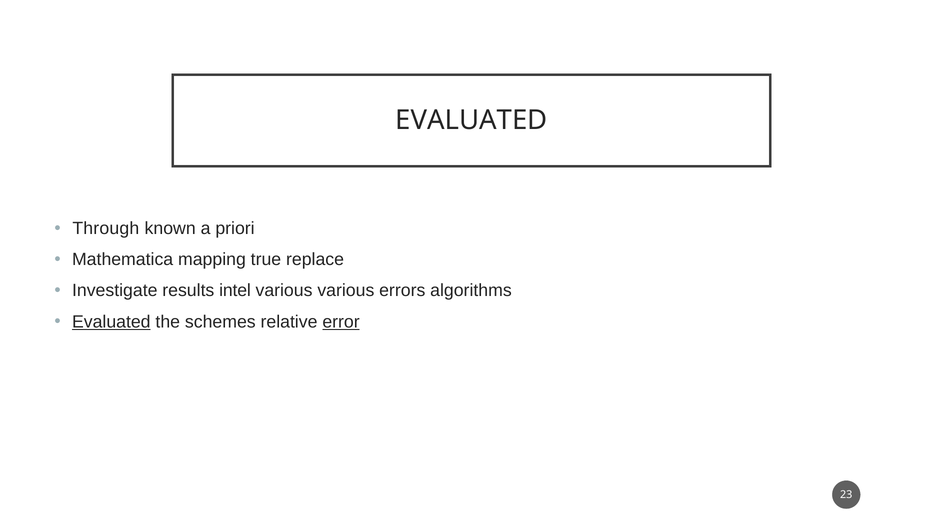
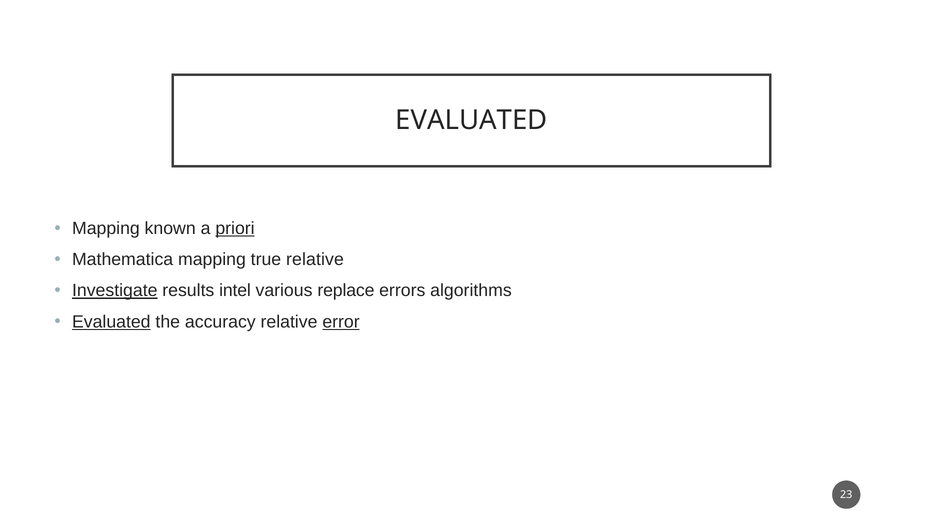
Through: Through -> Mapping (106, 229)
priori underline: none -> present (235, 229)
true replace: replace -> relative (315, 260)
Investigate underline: none -> present (115, 291)
various various: various -> replace (346, 291)
schemes: schemes -> accuracy (220, 322)
